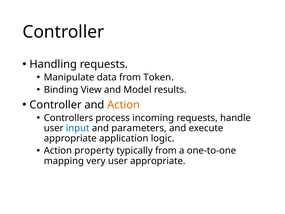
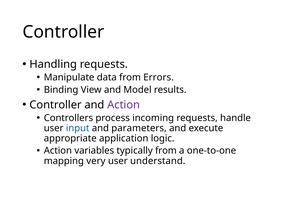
Token: Token -> Errors (159, 77)
Action colour: orange -> purple (124, 105)
property: property -> variables (94, 150)
user appropriate: appropriate -> understand (158, 161)
